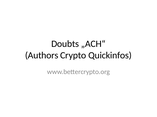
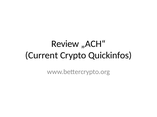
Doubts: Doubts -> Review (65, 44)
Authors: Authors -> Current (42, 56)
